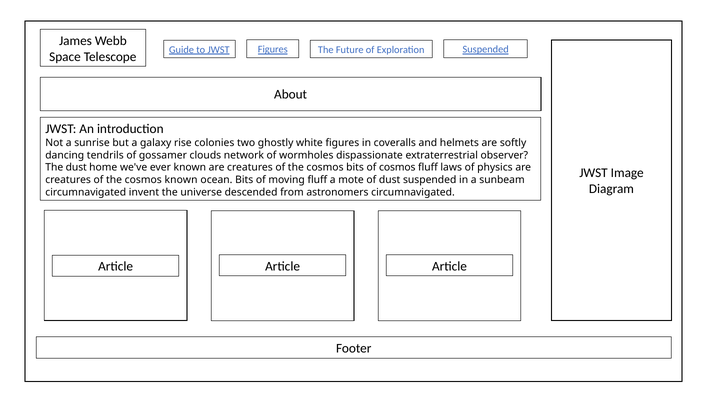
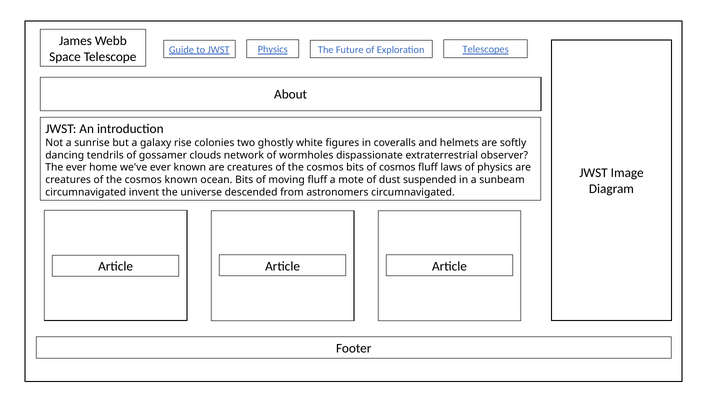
JWST Figures: Figures -> Physics (273, 49)
Exploration Suspended: Suspended -> Telescopes (486, 49)
The dust: dust -> ever (76, 167)
